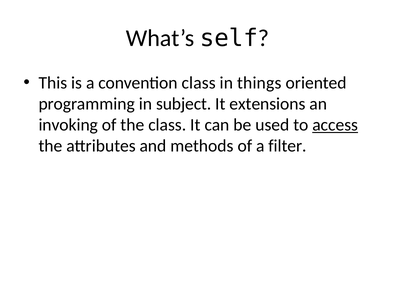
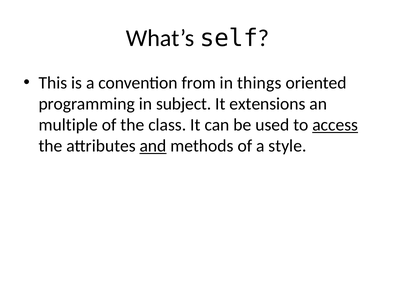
convention class: class -> from (199, 83)
invoking: invoking -> multiple (68, 125)
and underline: none -> present (153, 146)
filter: filter -> style (287, 146)
